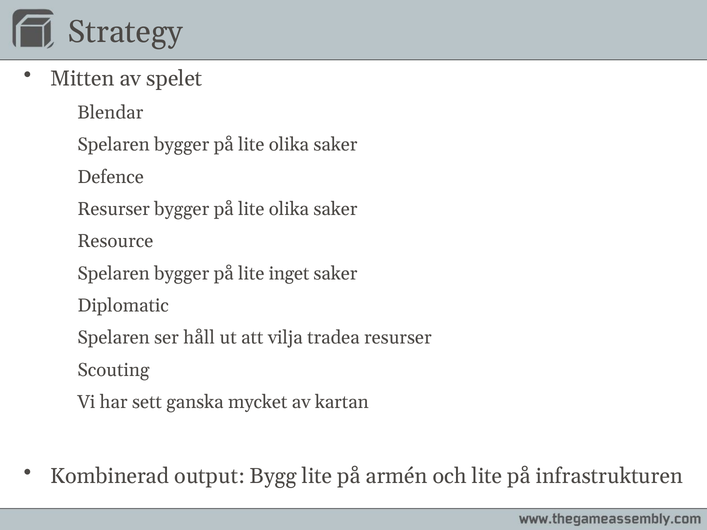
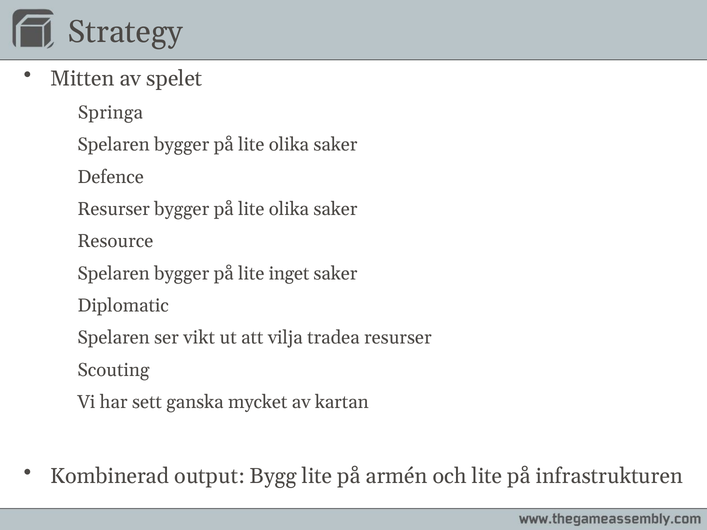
Blendar: Blendar -> Springa (110, 113)
håll: håll -> vikt (199, 338)
